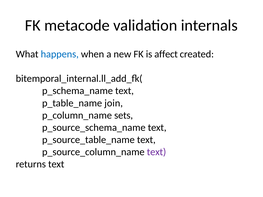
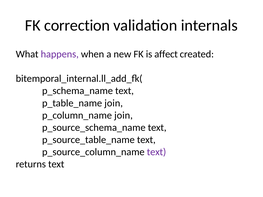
metacode: metacode -> correction (77, 25)
happens colour: blue -> purple (60, 54)
p_column_name sets: sets -> join (124, 115)
